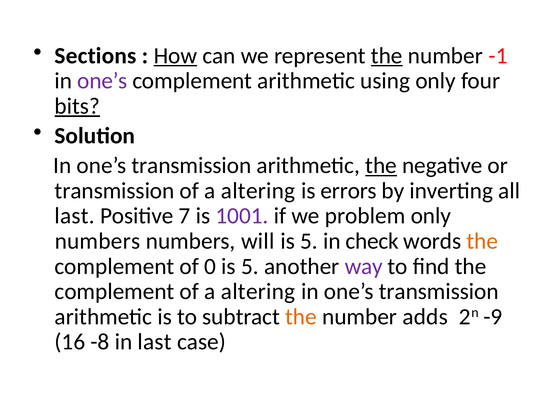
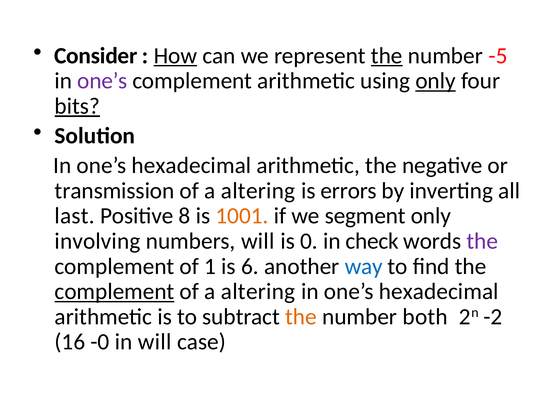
Sections: Sections -> Consider (96, 56)
-1: -1 -> -5 (498, 56)
only underline: none -> present (436, 81)
transmission: transmission -> hexadecimal (191, 166)
the underline: present -> none (381, 166)
7: 7 -> 8 (185, 216)
1001 colour: purple -> orange (242, 216)
problem: problem -> segment (365, 216)
numbers: numbers -> involving (98, 241)
5: 5 -> 0 (309, 241)
the colour: orange -> purple (482, 241)
0: 0 -> 1 (210, 266)
5: 5 -> 6 (250, 266)
way colour: purple -> blue (364, 266)
complement underline: none -> present (115, 292)
transmission: transmission -> hexadecimal (439, 292)
adds: adds -> both (425, 317)
-9: -9 -> -2 (493, 317)
-8: -8 -> -0 (100, 342)
in last: last -> will (155, 342)
